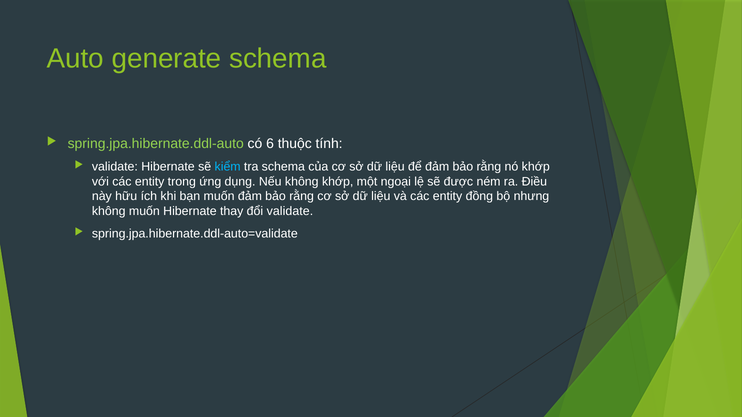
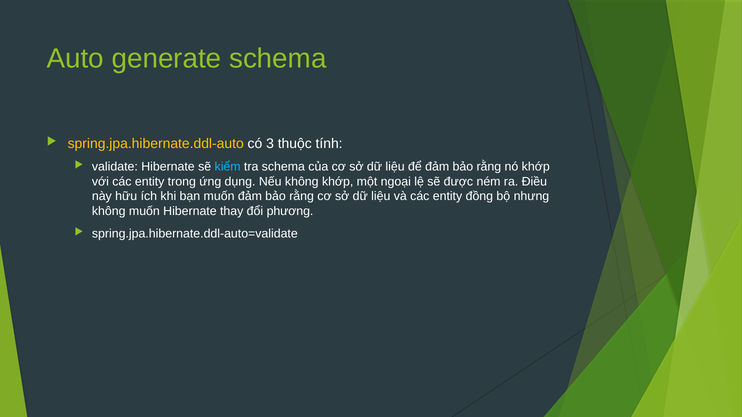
spring.jpa.hibernate.ddl-auto colour: light green -> yellow (156, 144)
6: 6 -> 3 (270, 144)
đổi validate: validate -> phương (290, 211)
